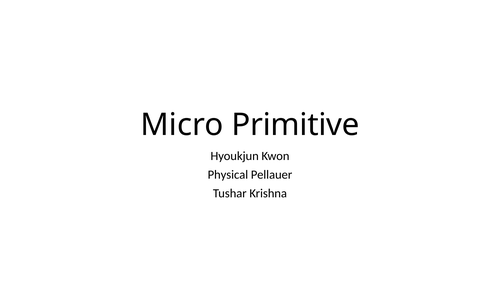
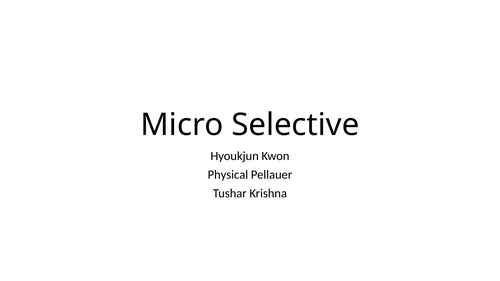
Primitive: Primitive -> Selective (295, 125)
